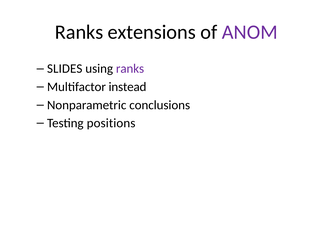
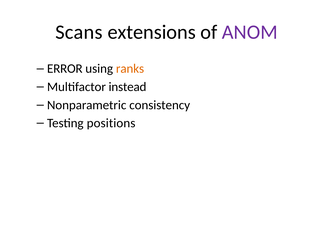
Ranks: Ranks -> Scans (79, 32)
SLIDES: SLIDES -> ERROR (65, 69)
ranks colour: purple -> orange (130, 69)
conclusions: conclusions -> consistency (160, 105)
